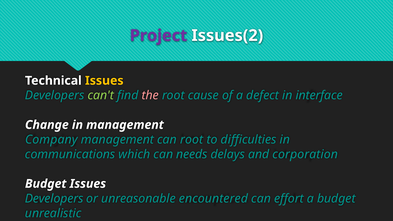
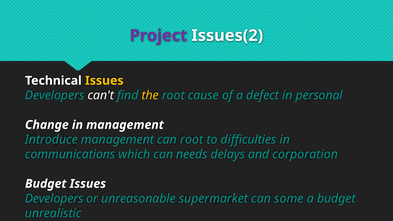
can't colour: light green -> white (101, 95)
the colour: pink -> yellow (150, 95)
interface: interface -> personal (319, 95)
Company: Company -> Introduce (51, 140)
encountered: encountered -> supermarket (214, 199)
effort: effort -> some (289, 199)
